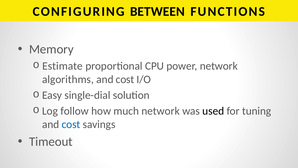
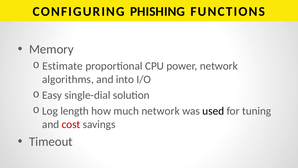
BETWEEN: BETWEEN -> PHISHING (157, 11)
cost: cost -> into (125, 79)
follow: follow -> length (75, 111)
cost colour: blue -> red (71, 124)
